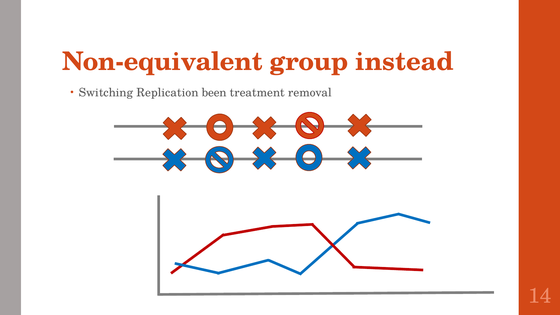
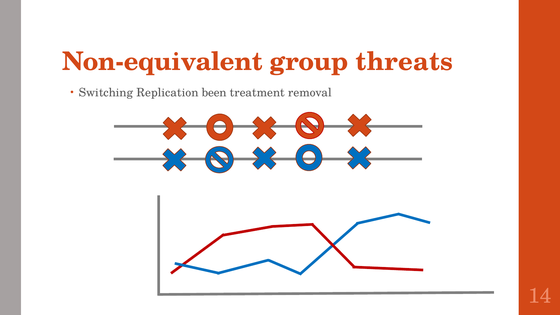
instead: instead -> threats (404, 62)
